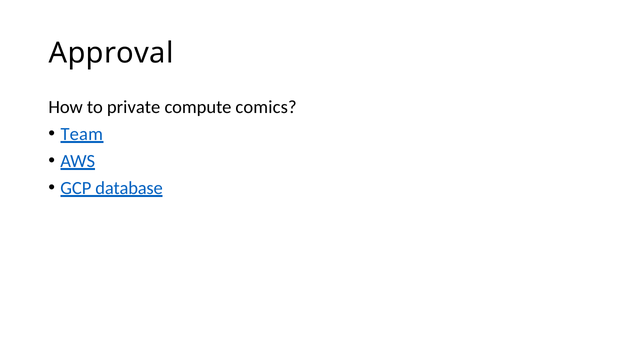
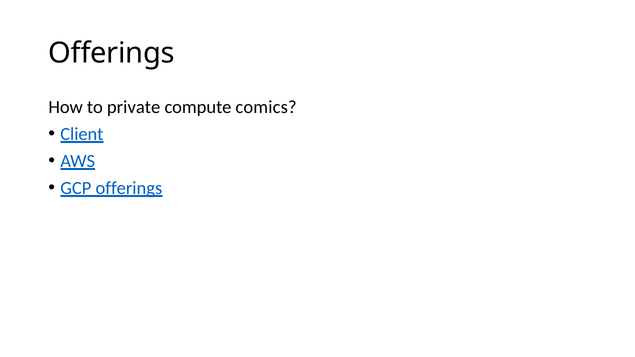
Approval: Approval -> Offerings (112, 53)
Team: Team -> Client (82, 134)
GCP database: database -> offerings (129, 188)
